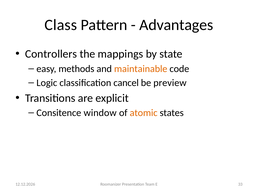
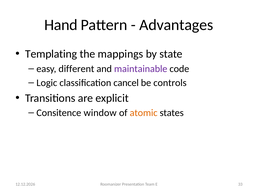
Class: Class -> Hand (61, 25)
Controllers: Controllers -> Templating (51, 54)
methods: methods -> different (76, 69)
maintainable colour: orange -> purple (141, 69)
preview: preview -> controls (170, 83)
